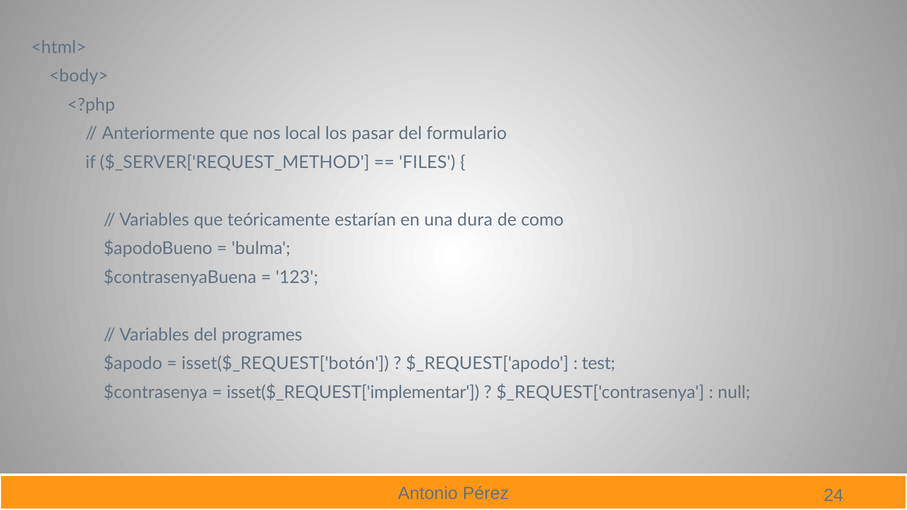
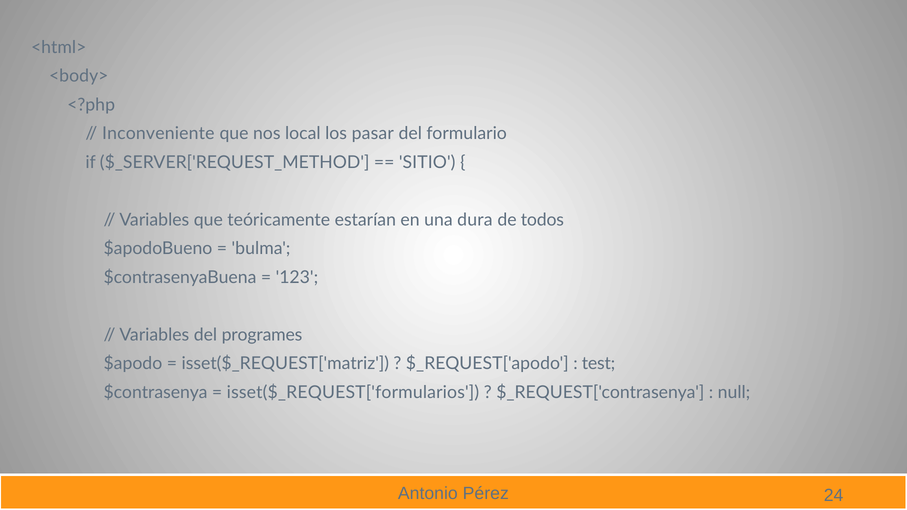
Anteriormente: Anteriormente -> Inconveniente (158, 134)
FILES: FILES -> SITIO (427, 162)
como: como -> todos (542, 220)
isset($_REQUEST['botón: isset($_REQUEST['botón -> isset($_REQUEST['matriz (285, 364)
isset($_REQUEST['implementar: isset($_REQUEST['implementar -> isset($_REQUEST['formularios (353, 392)
